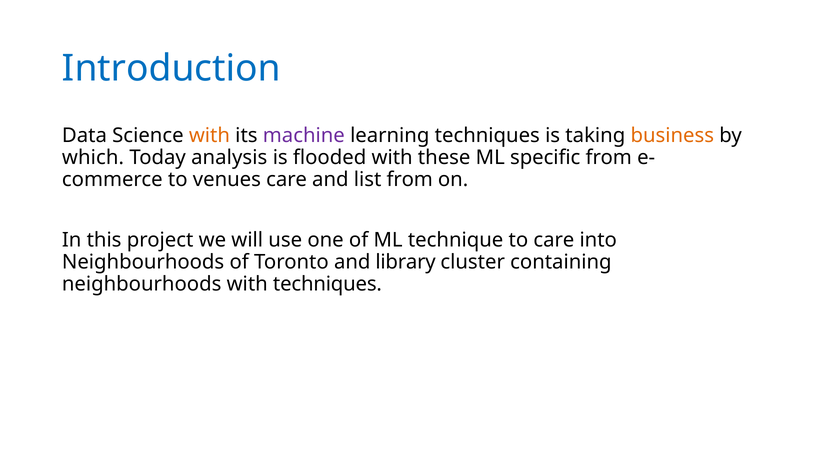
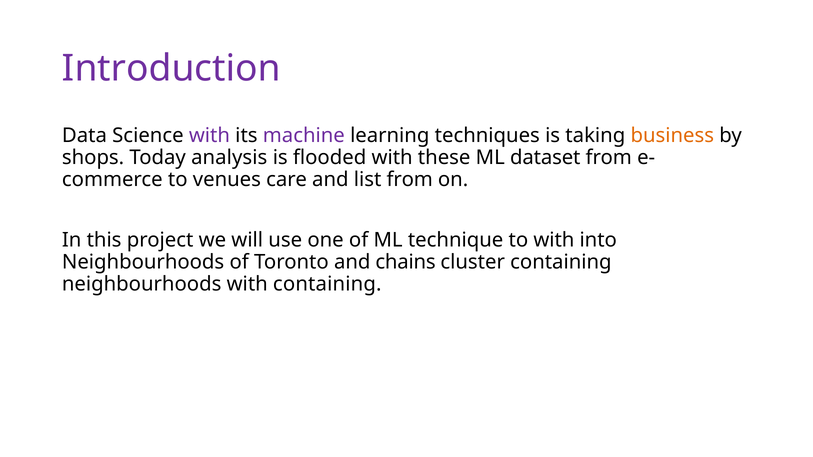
Introduction colour: blue -> purple (171, 68)
with colour: orange -> purple (209, 136)
which: which -> shops (93, 158)
specific: specific -> dataset (545, 158)
to care: care -> with (554, 240)
library: library -> chains (406, 262)
with techniques: techniques -> containing (327, 284)
